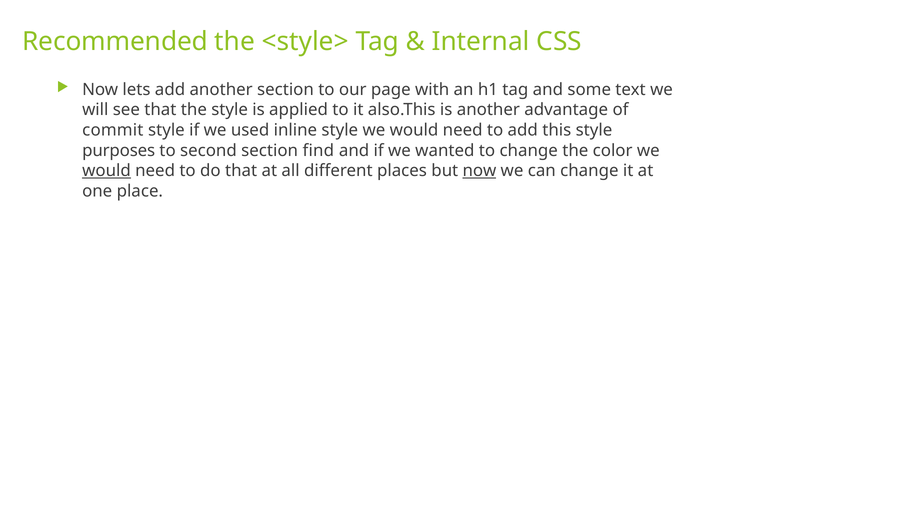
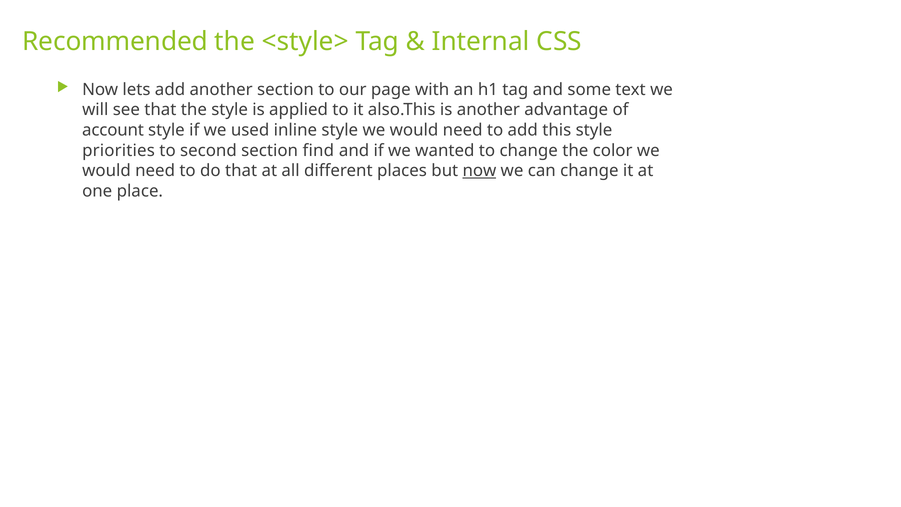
commit: commit -> account (113, 130)
purposes: purposes -> priorities (119, 150)
would underline: present -> none (106, 171)
